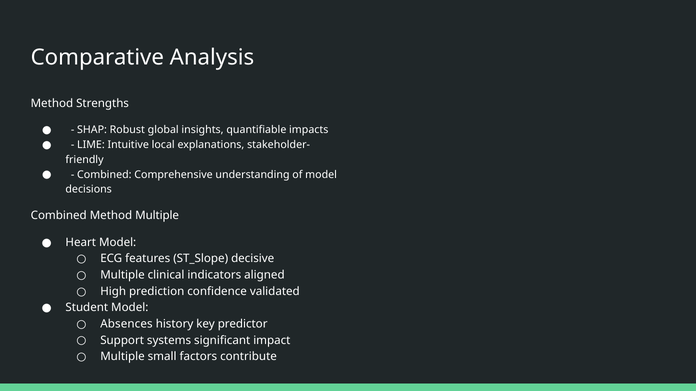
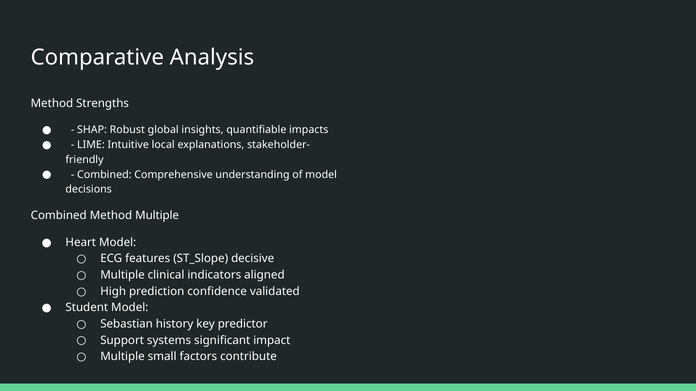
Absences: Absences -> Sebastian (127, 324)
